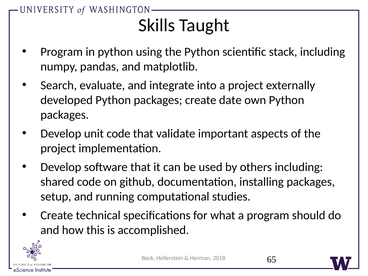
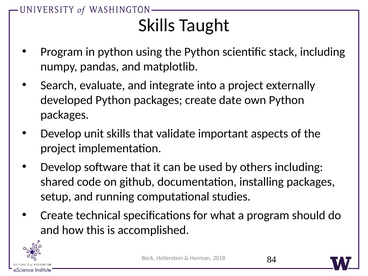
unit code: code -> skills (118, 134)
65: 65 -> 84 (272, 260)
